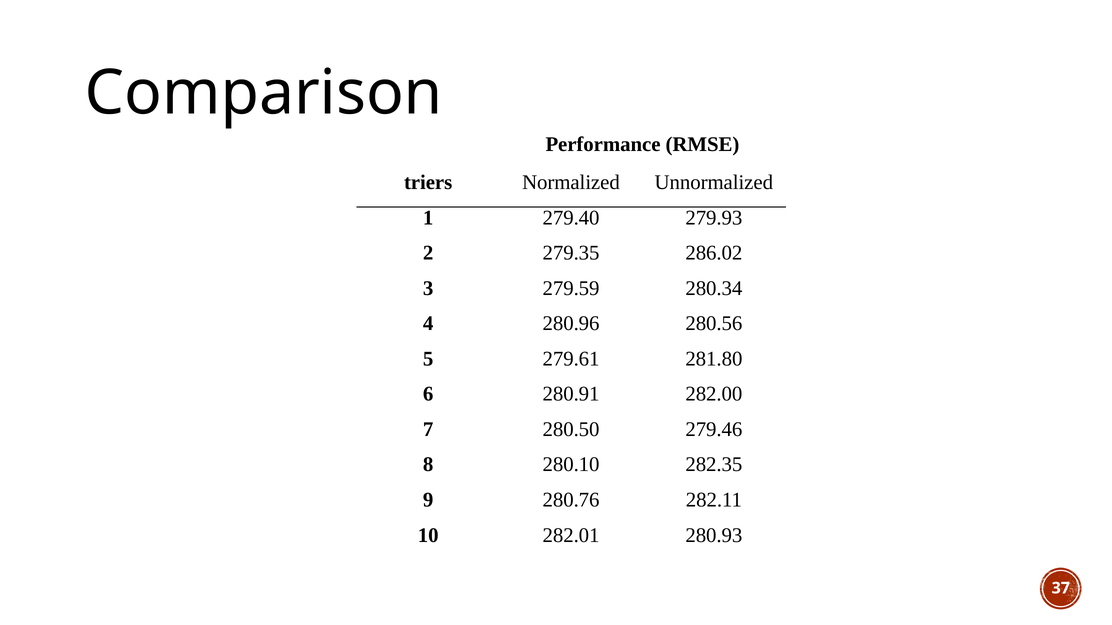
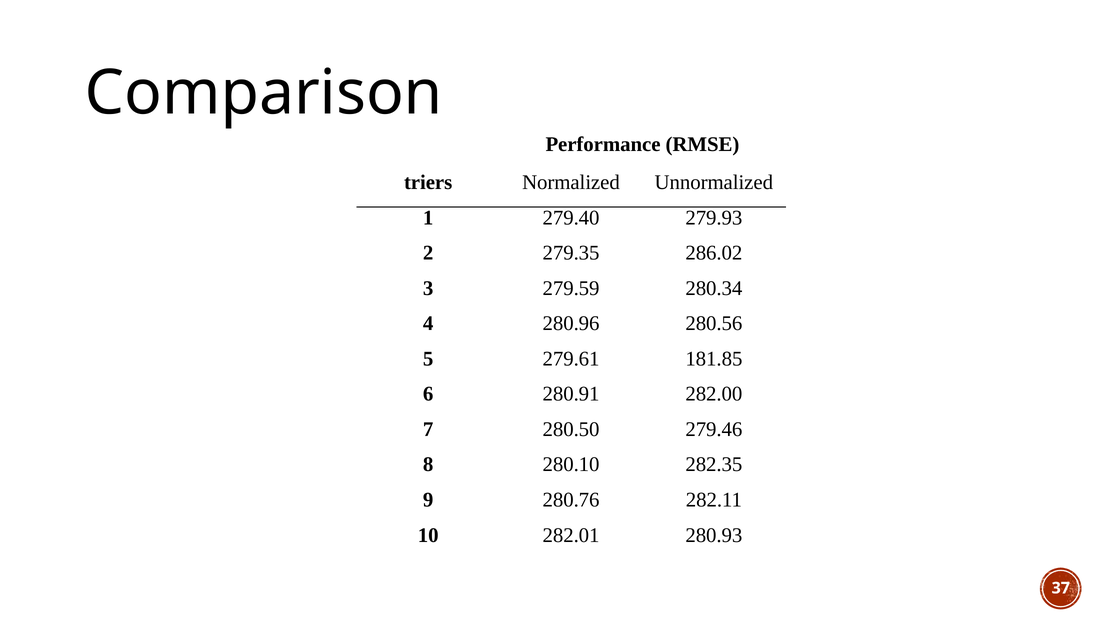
281.80: 281.80 -> 181.85 (714, 359)
